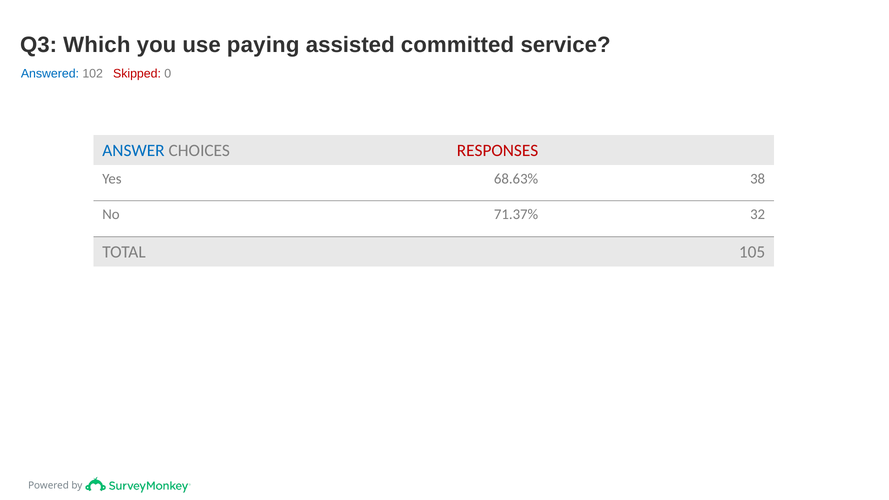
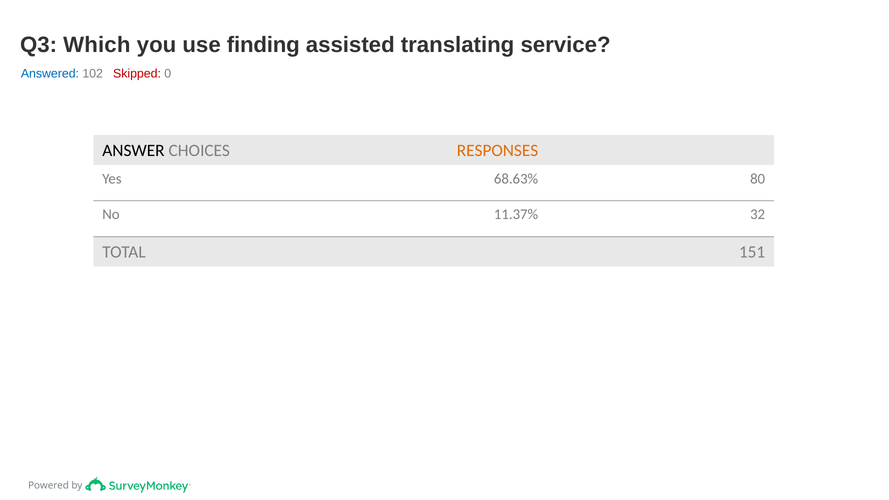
paying: paying -> finding (263, 45)
committed: committed -> translating (458, 45)
ANSWER colour: blue -> black (133, 150)
RESPONSES colour: red -> orange (498, 150)
38: 38 -> 80 (758, 179)
71.37%: 71.37% -> 11.37% (516, 215)
105: 105 -> 151 (752, 252)
